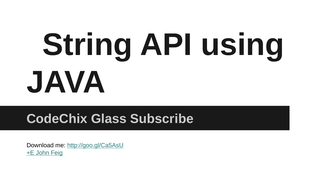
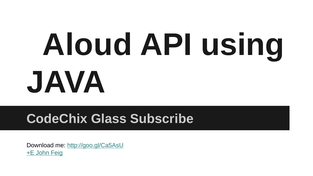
String: String -> Aloud (87, 45)
